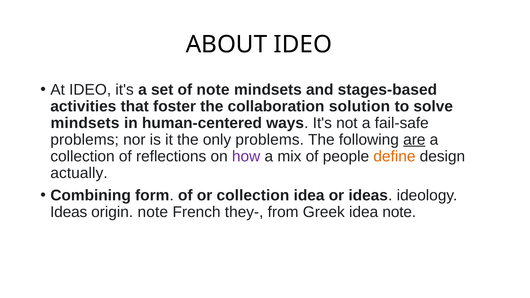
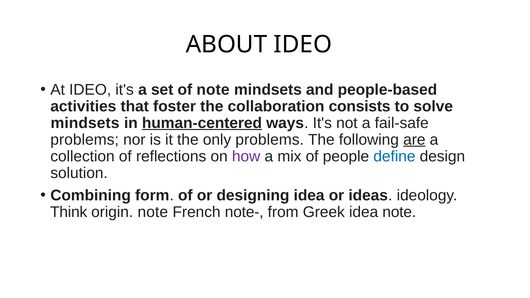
stages-based: stages-based -> people-based (387, 90)
solution: solution -> consists (360, 106)
human-centered underline: none -> present (202, 123)
define colour: orange -> blue (394, 156)
actually: actually -> solution (79, 173)
or collection: collection -> designing (253, 195)
Ideas: Ideas -> Think (69, 212)
they-: they- -> note- (244, 212)
